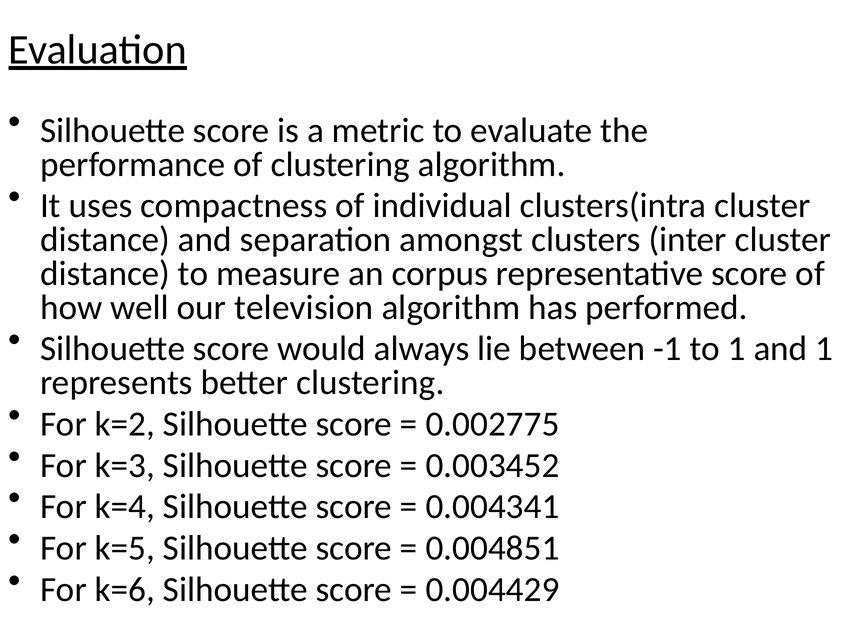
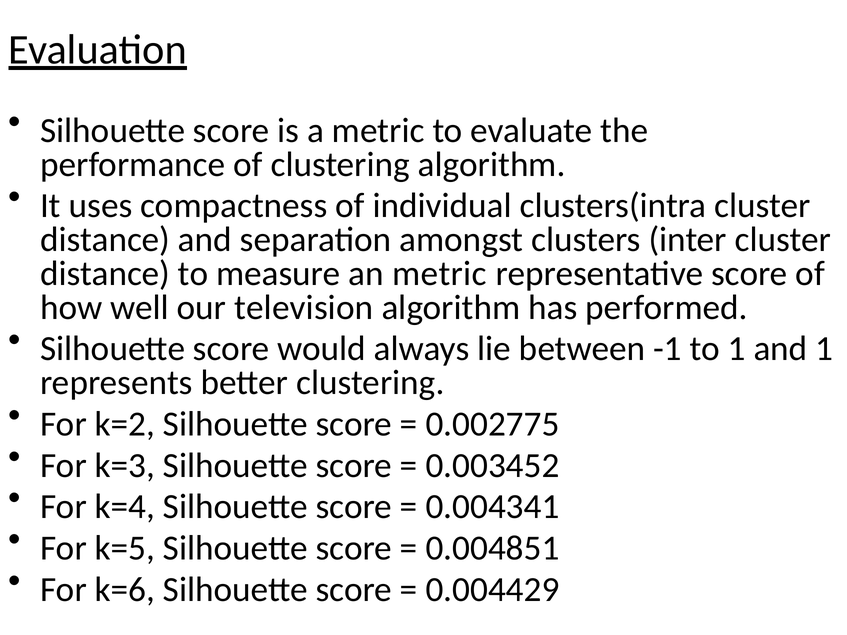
an corpus: corpus -> metric (439, 274)
